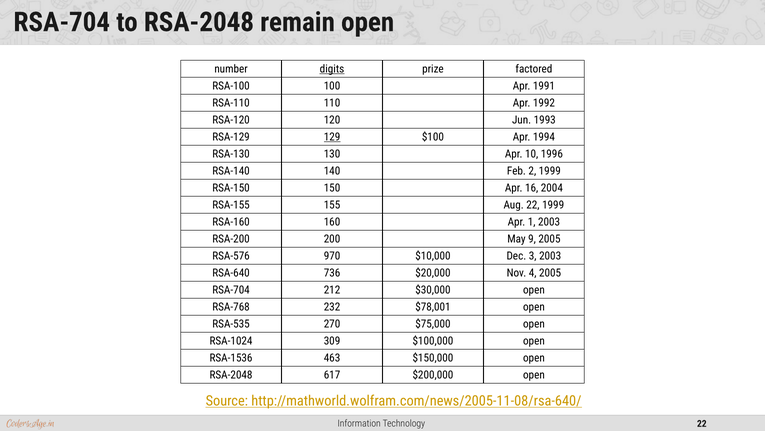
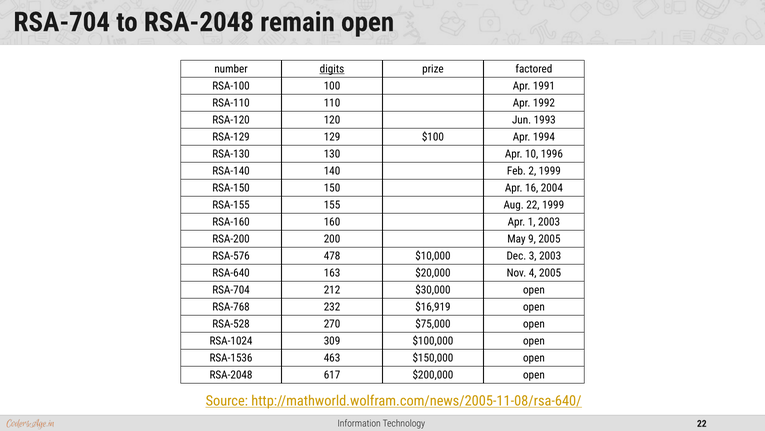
129 underline: present -> none (332, 137)
970: 970 -> 478 (332, 256)
736: 736 -> 163 (332, 272)
$78,001: $78,001 -> $16,919 (433, 306)
RSA-535: RSA-535 -> RSA-528 (231, 323)
